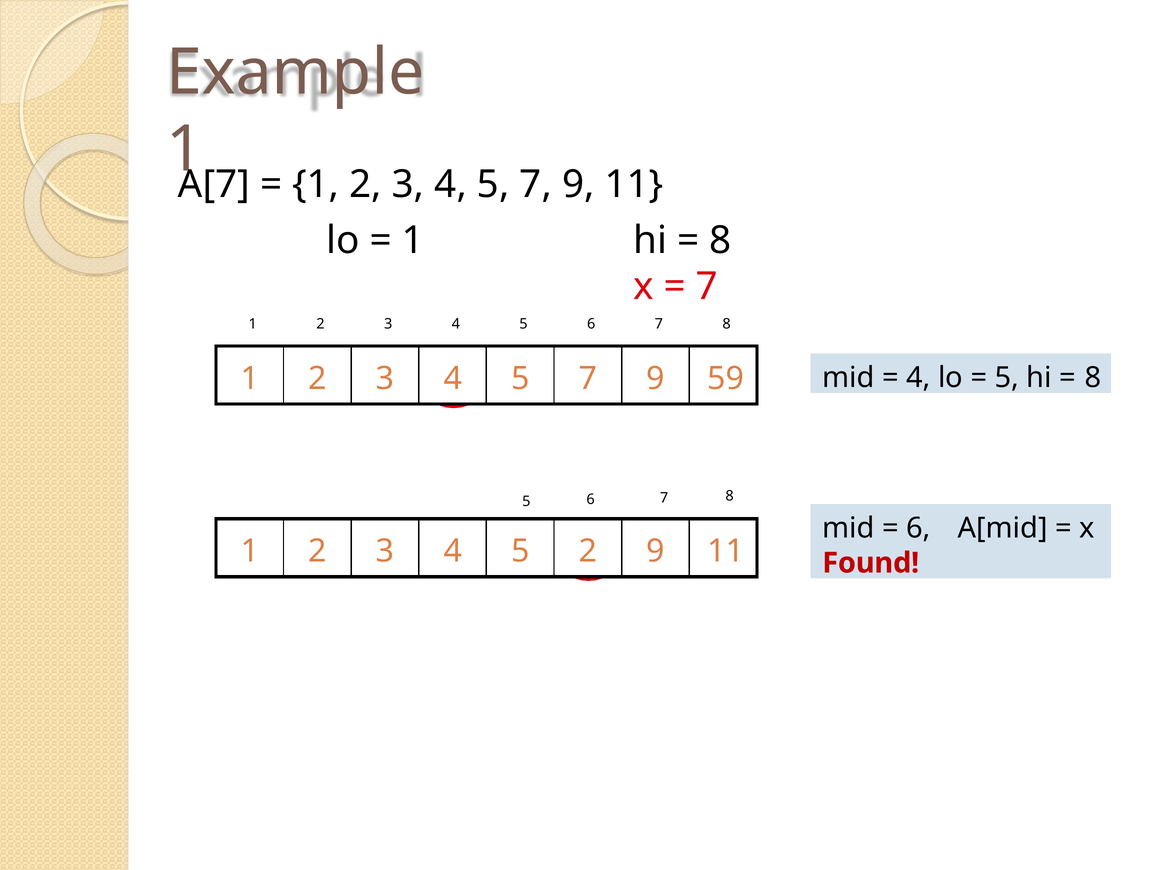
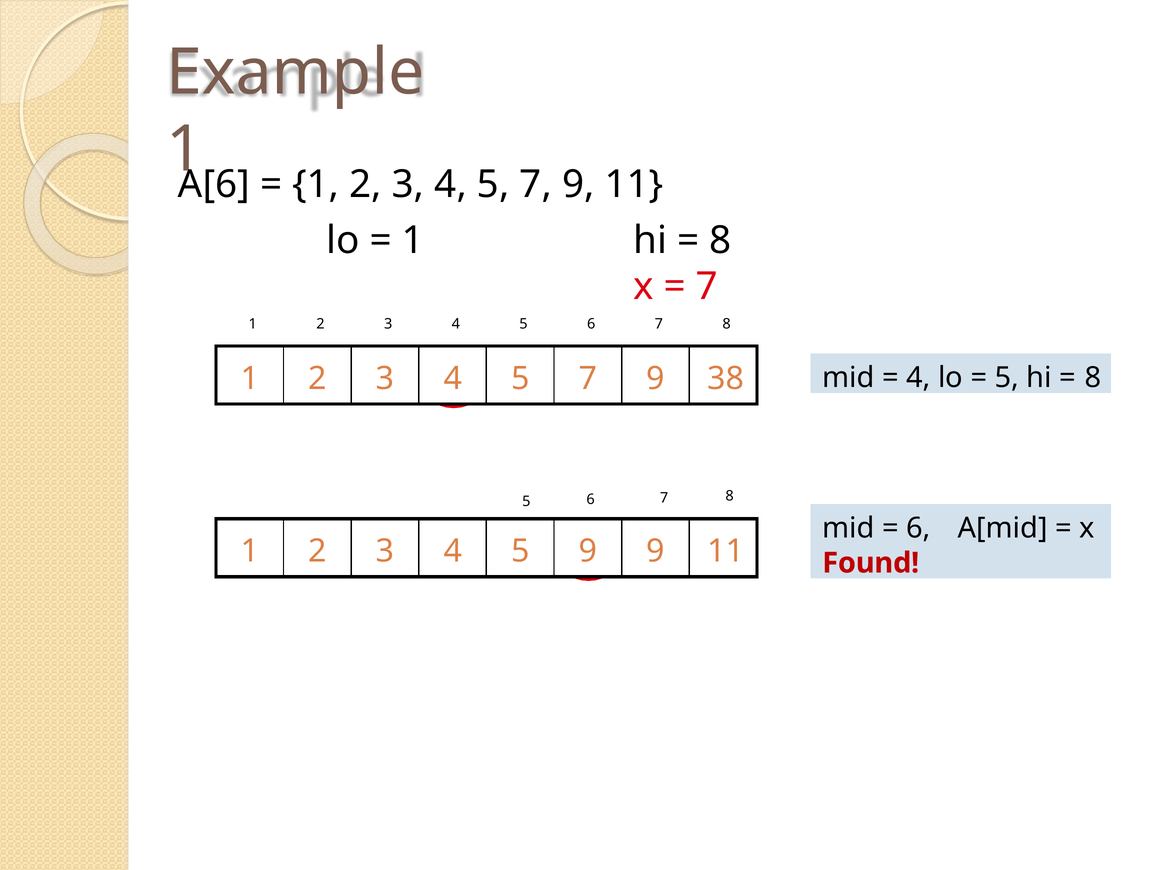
A[7: A[7 -> A[6 (214, 184)
59: 59 -> 38 (726, 378)
5 2: 2 -> 9 (588, 551)
